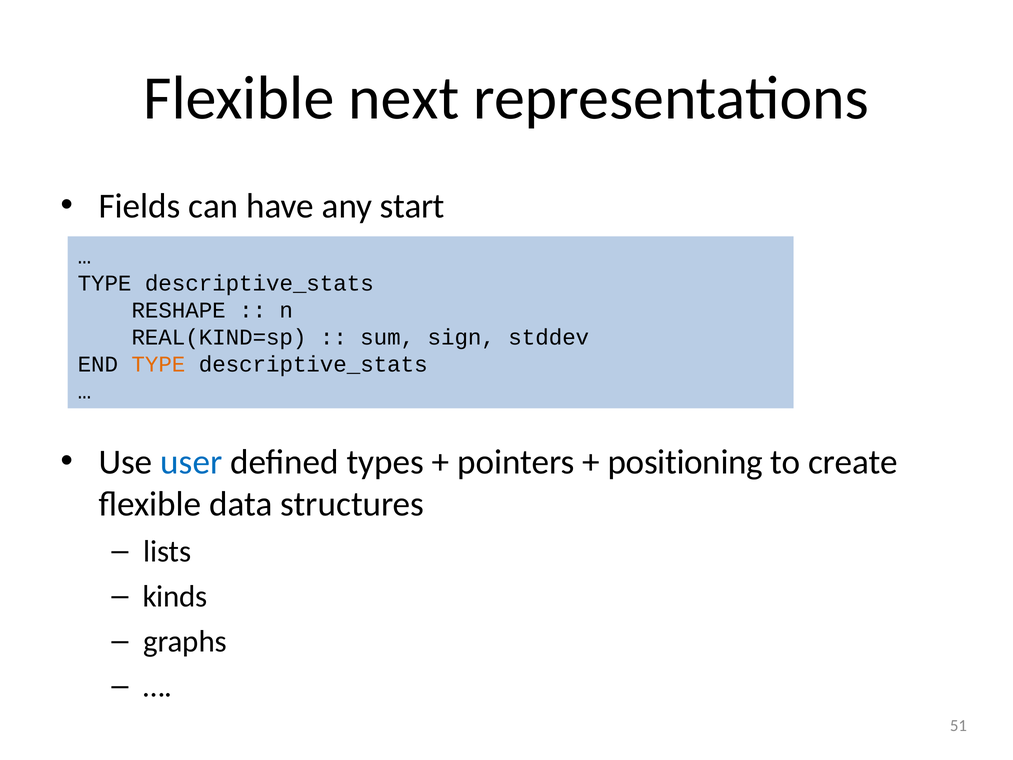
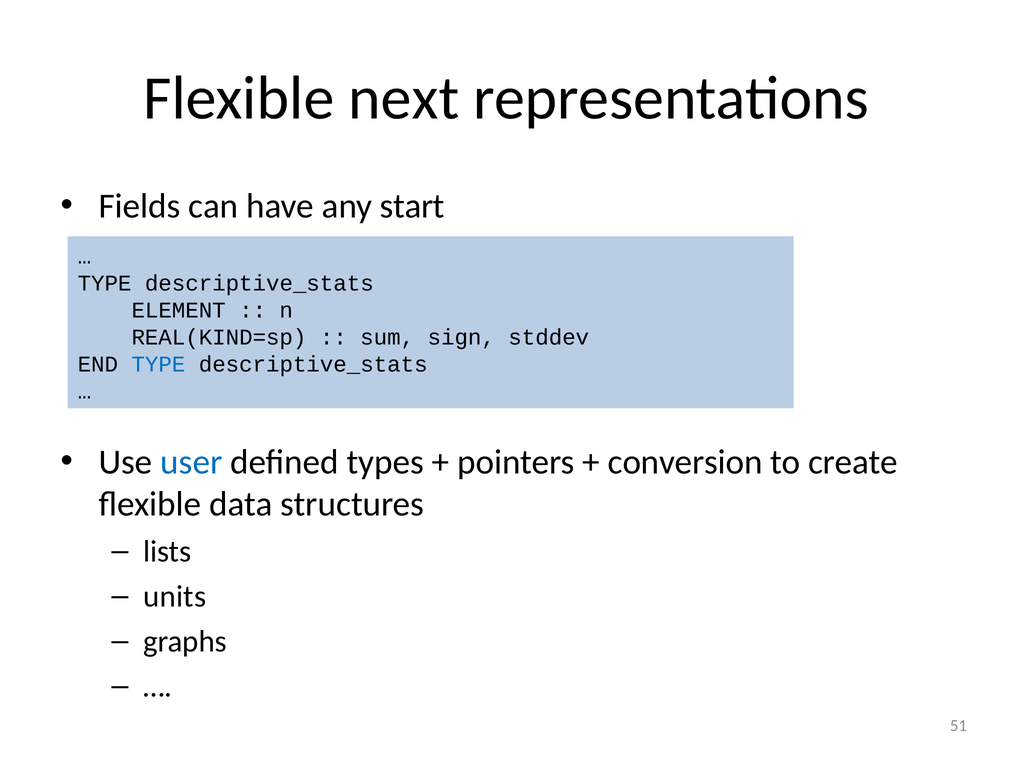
RESHAPE: RESHAPE -> ELEMENT (179, 310)
TYPE colour: orange -> blue (158, 364)
positioning: positioning -> conversion (685, 462)
kinds: kinds -> units (175, 596)
